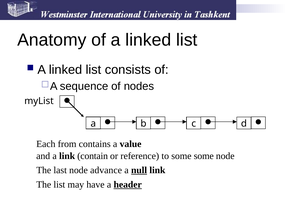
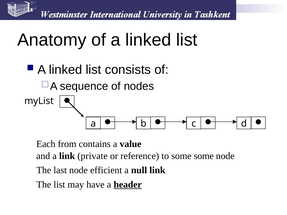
contain: contain -> private (93, 156)
advance: advance -> efficient (106, 170)
null underline: present -> none (139, 170)
